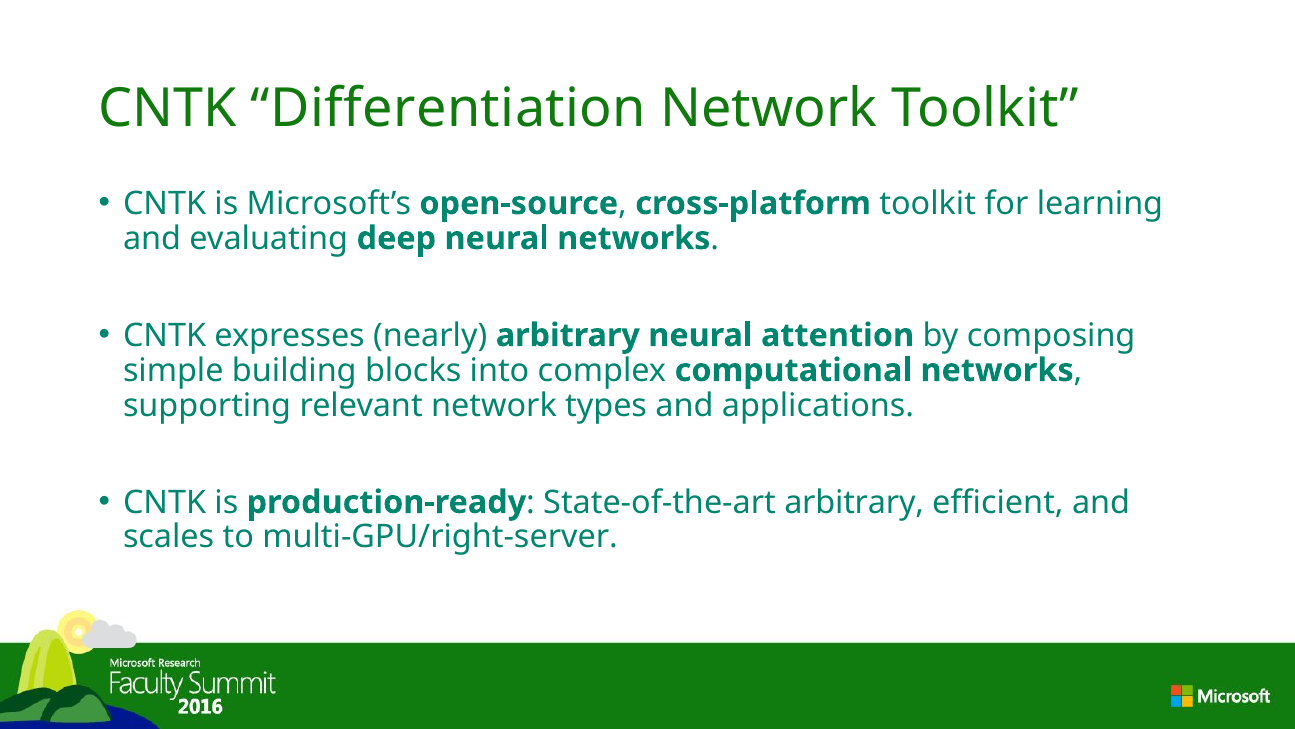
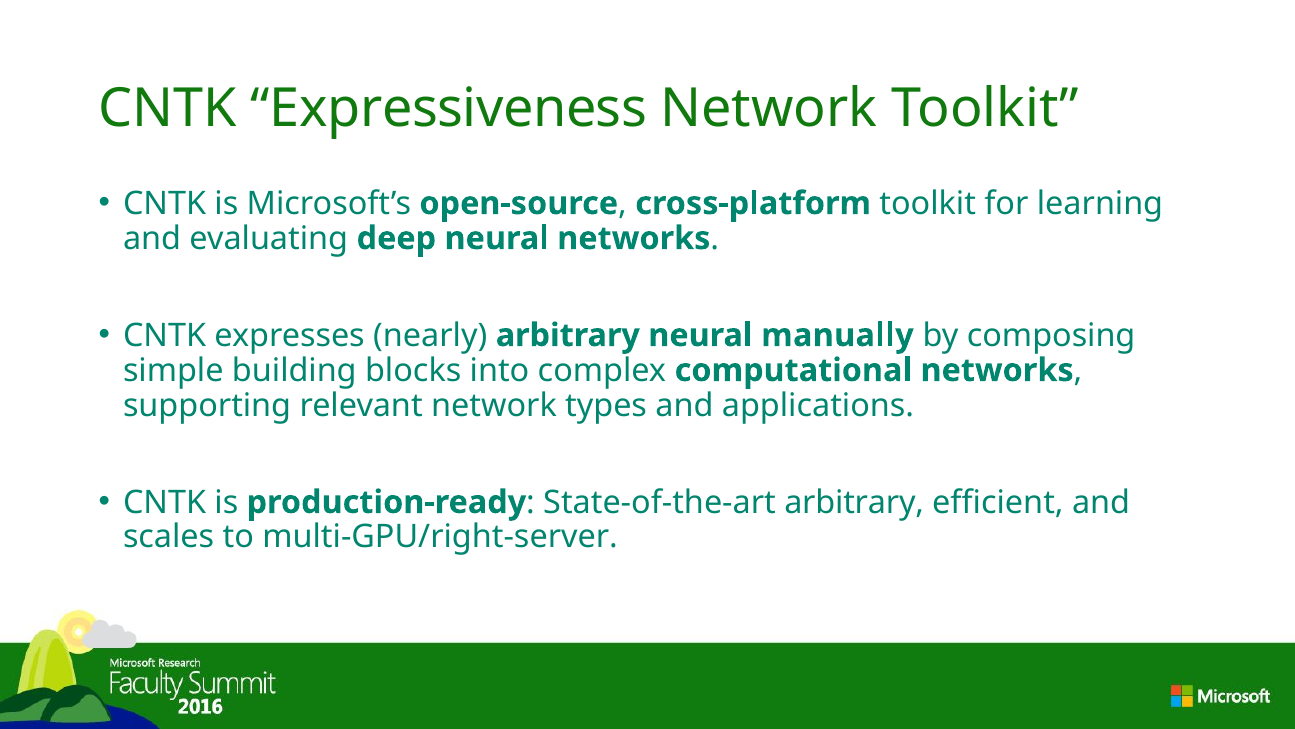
Differentiation: Differentiation -> Expressiveness (449, 109)
attention: attention -> manually (837, 335)
